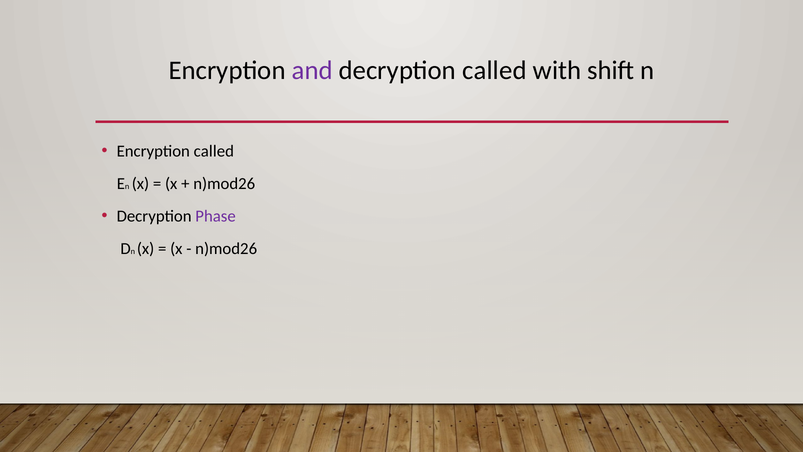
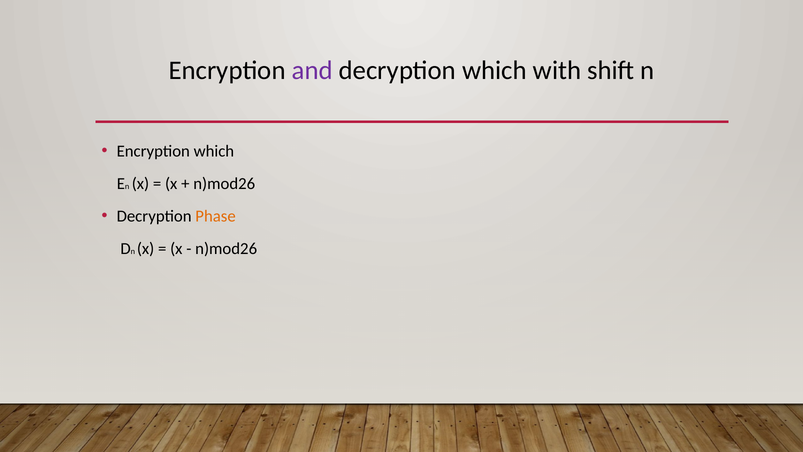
decryption called: called -> which (494, 70)
Encryption called: called -> which (214, 151)
Phase colour: purple -> orange (216, 216)
